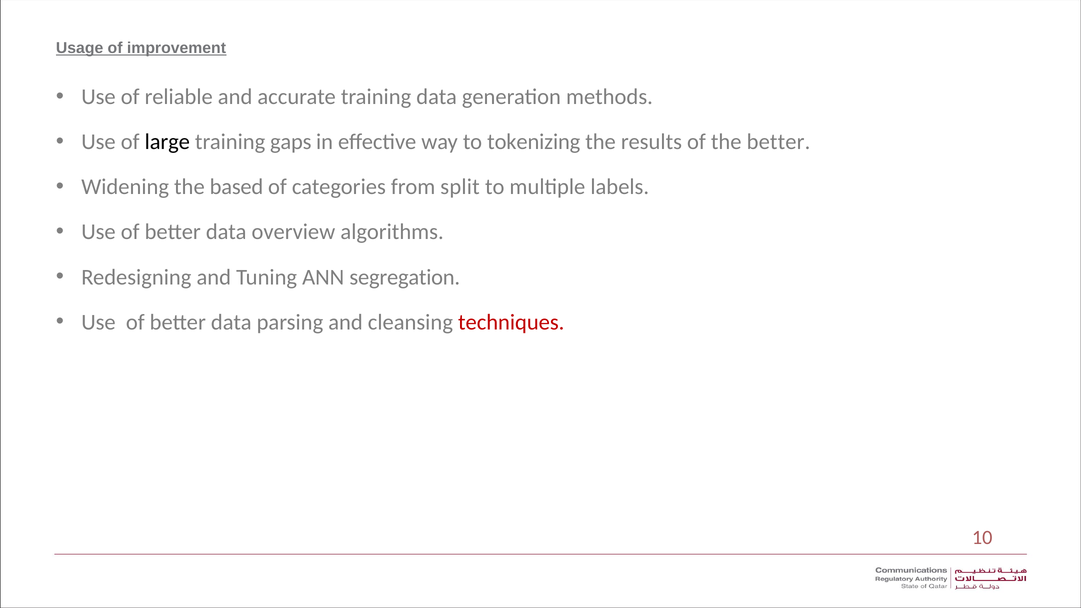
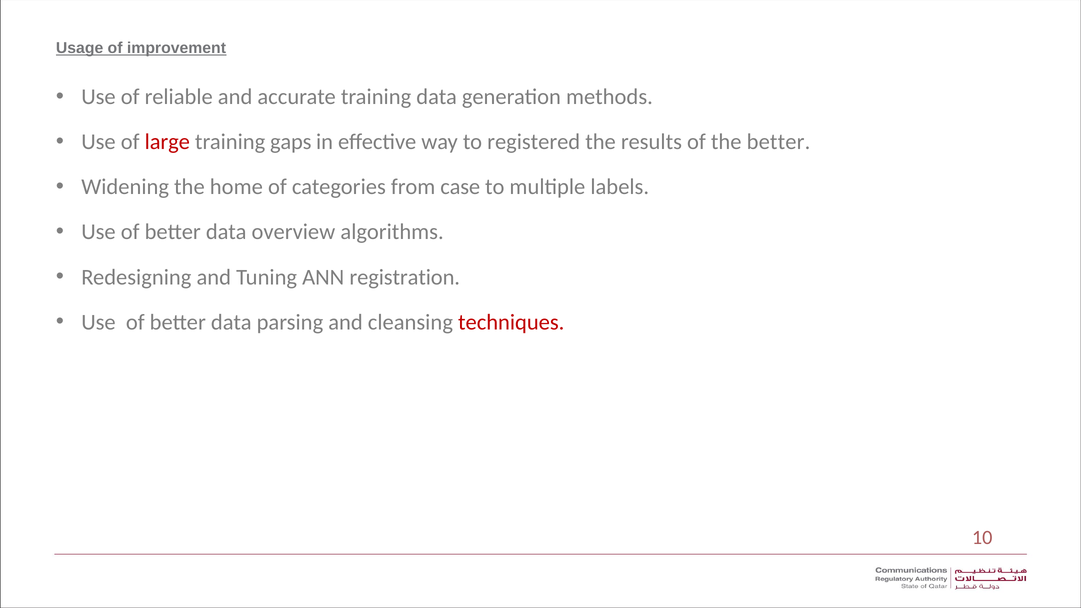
large colour: black -> red (167, 142)
tokenizing: tokenizing -> registered (534, 142)
based: based -> home (236, 187)
split: split -> case (460, 187)
segregation: segregation -> registration (405, 277)
